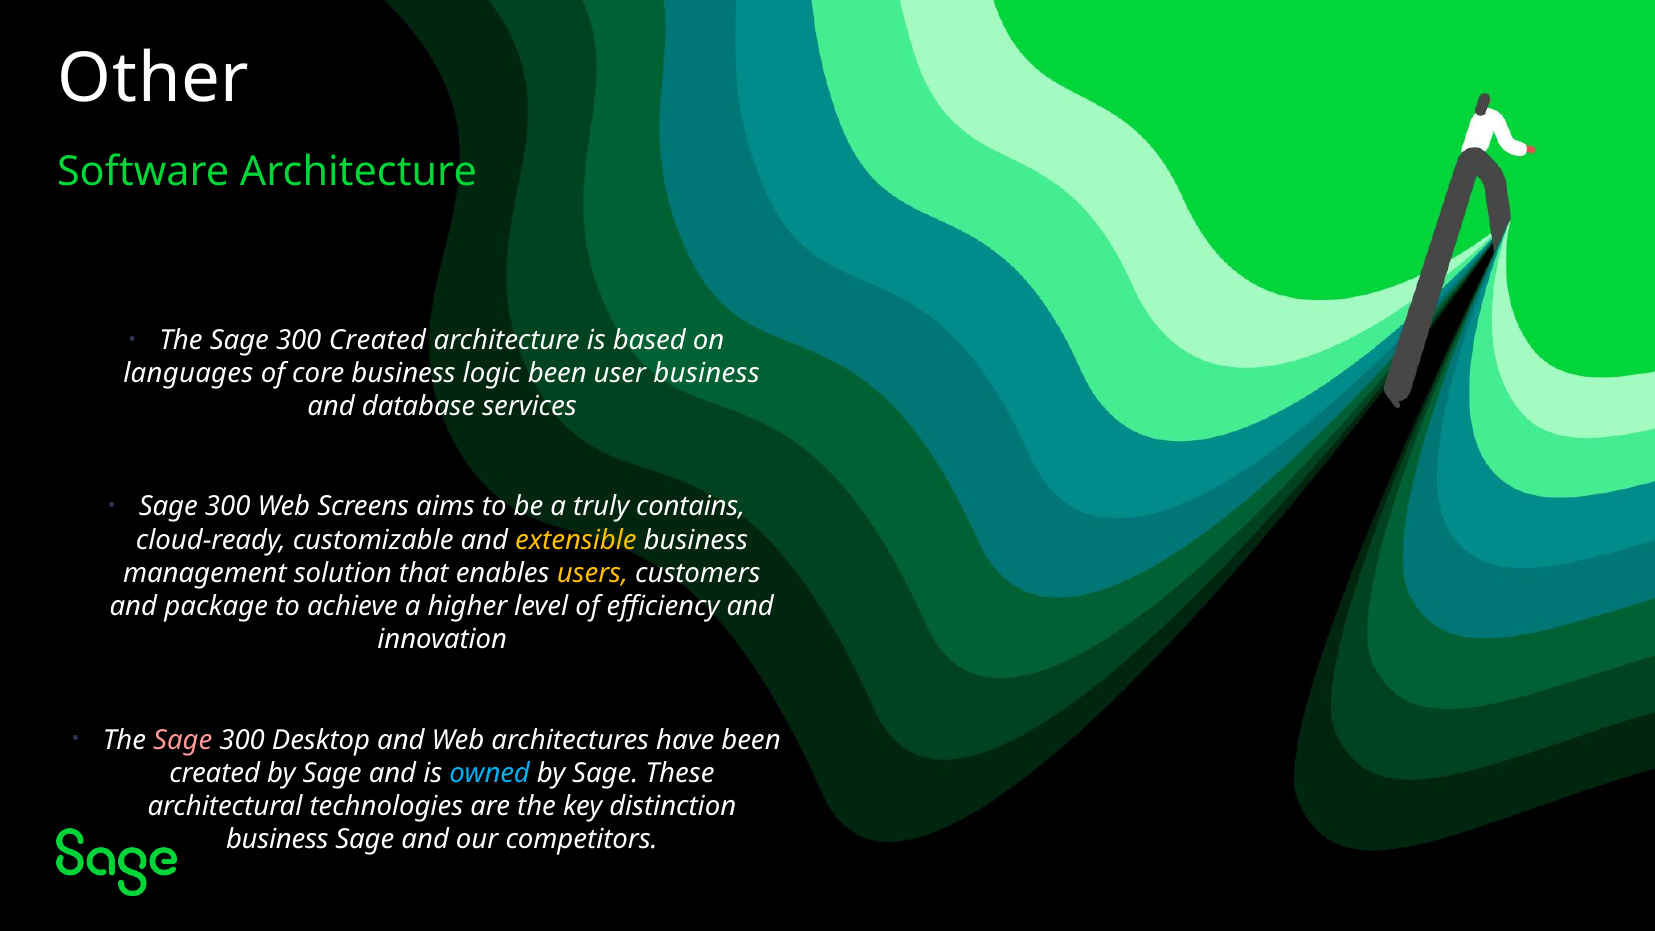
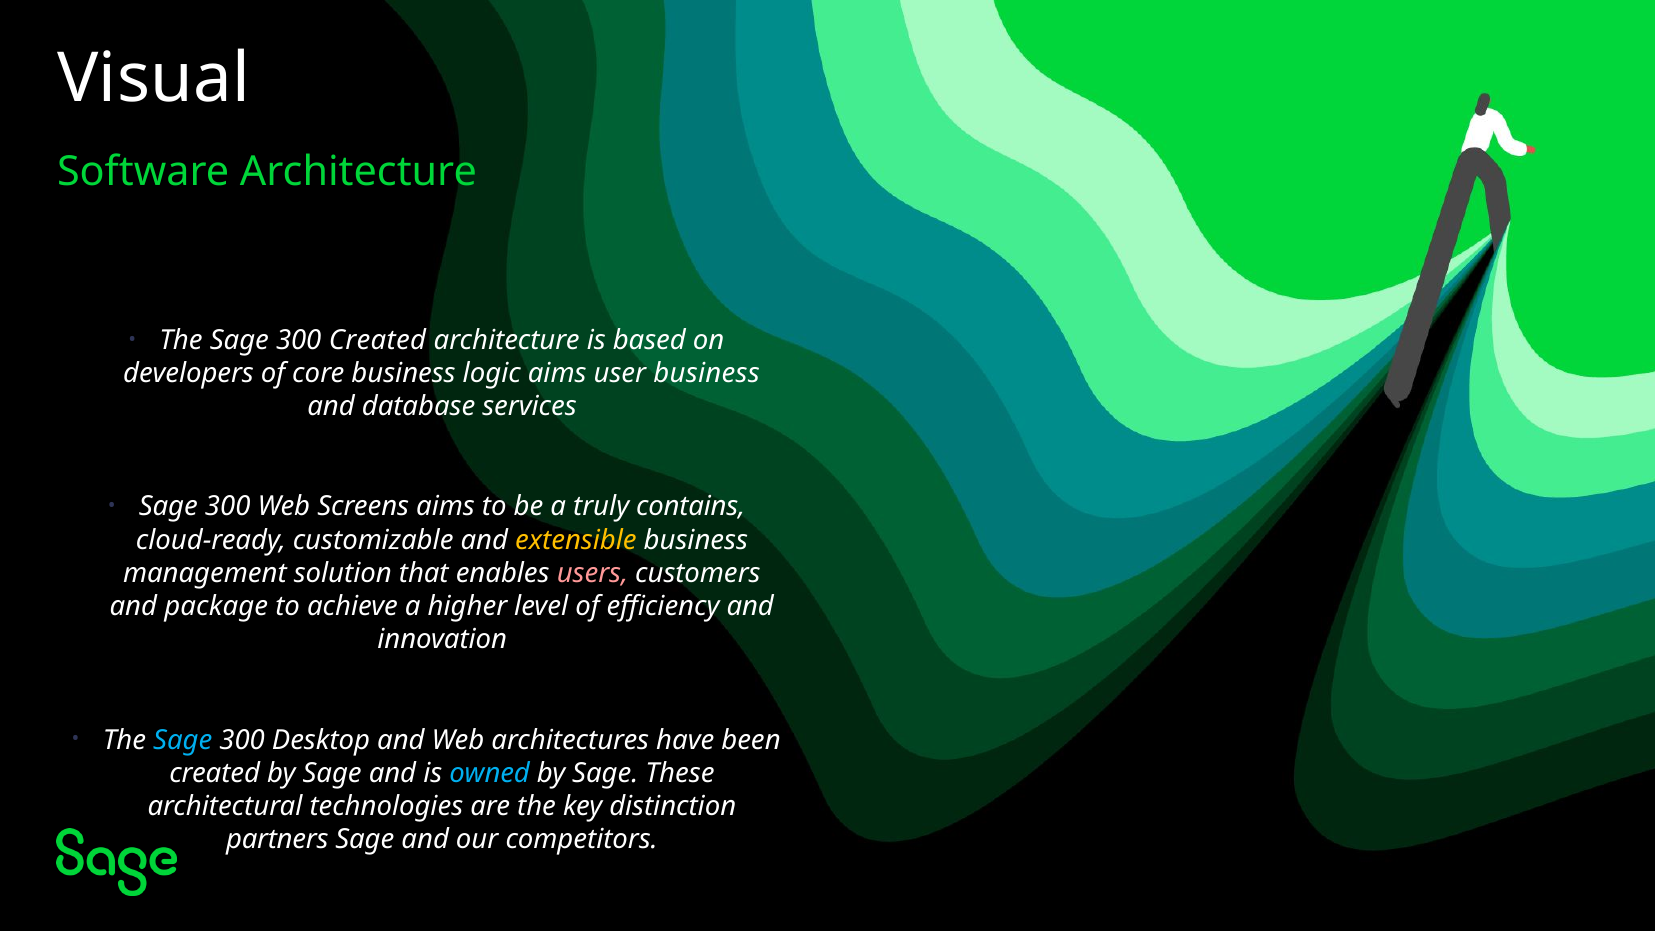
Other: Other -> Visual (154, 79)
languages: languages -> developers (189, 373)
logic been: been -> aims (557, 373)
users colour: yellow -> pink (592, 573)
Sage colour: pink -> light blue (183, 740)
business: business -> partners (277, 839)
